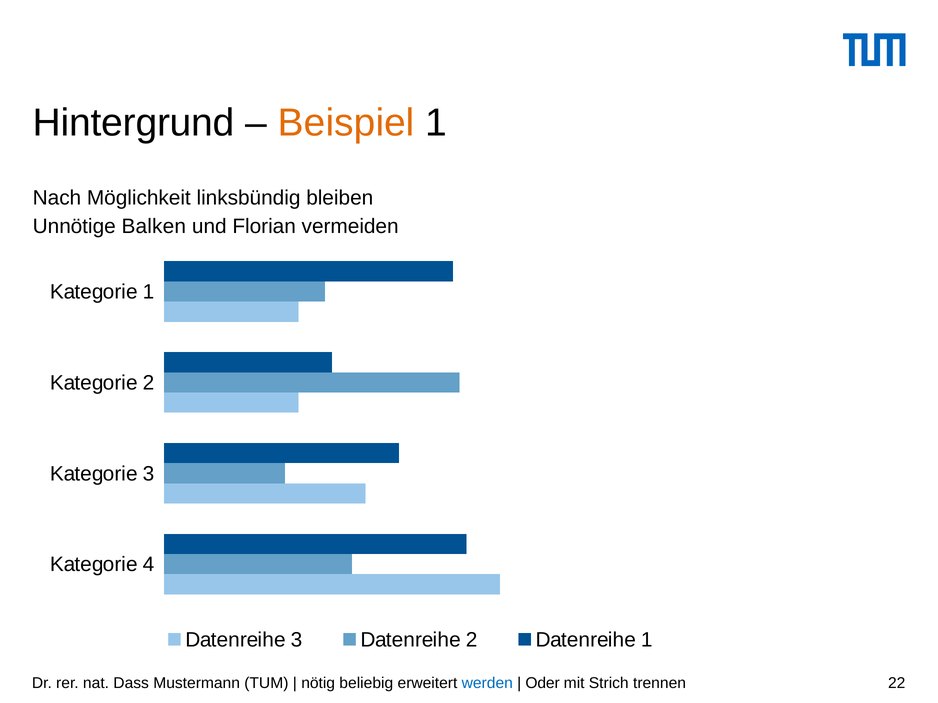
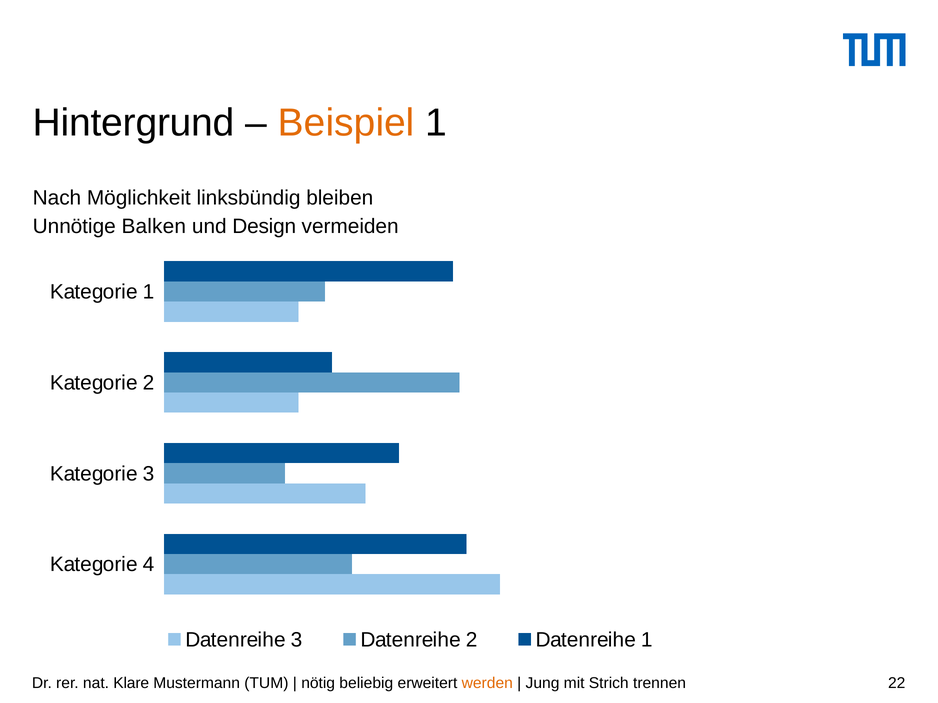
Florian: Florian -> Design (264, 227)
Dass: Dass -> Klare (131, 684)
werden colour: blue -> orange (487, 684)
Oder: Oder -> Jung (543, 684)
